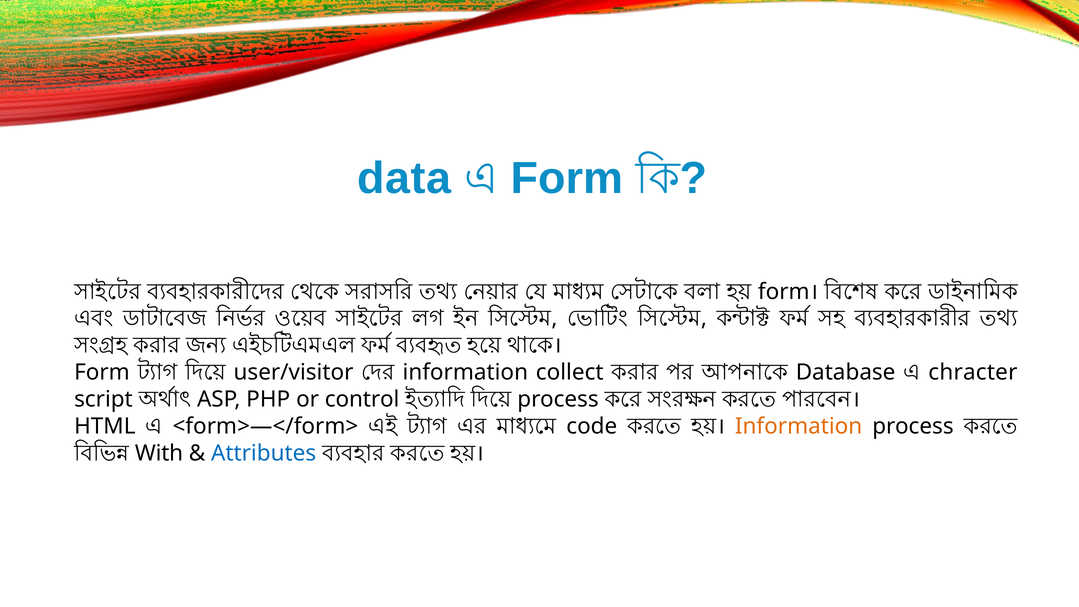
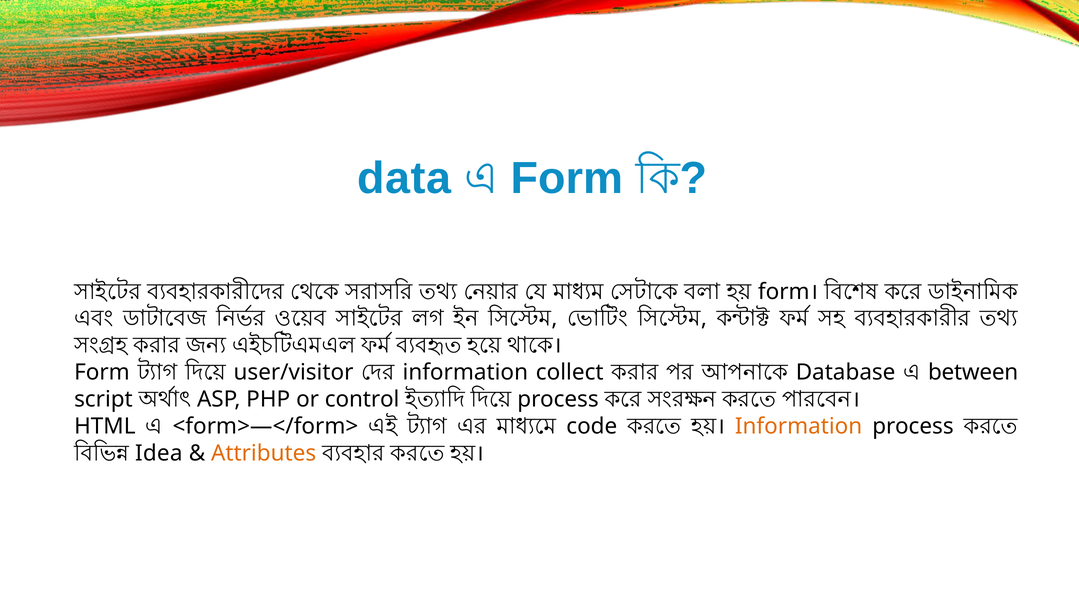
chracter: chracter -> between (973, 373)
With: With -> Idea (159, 453)
Attributes colour: blue -> orange (264, 453)
